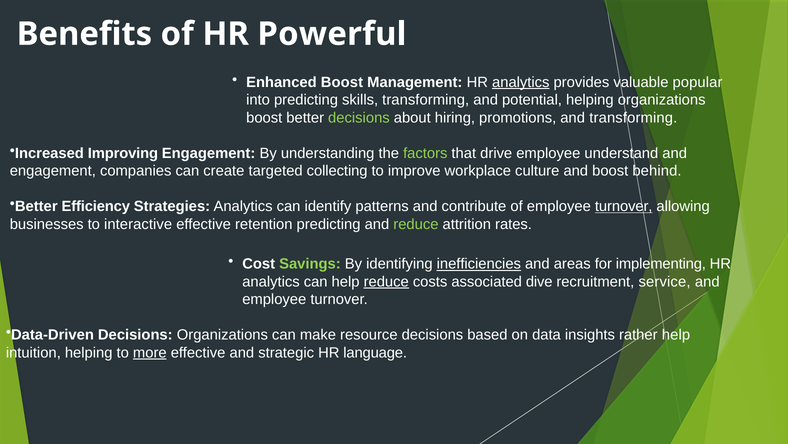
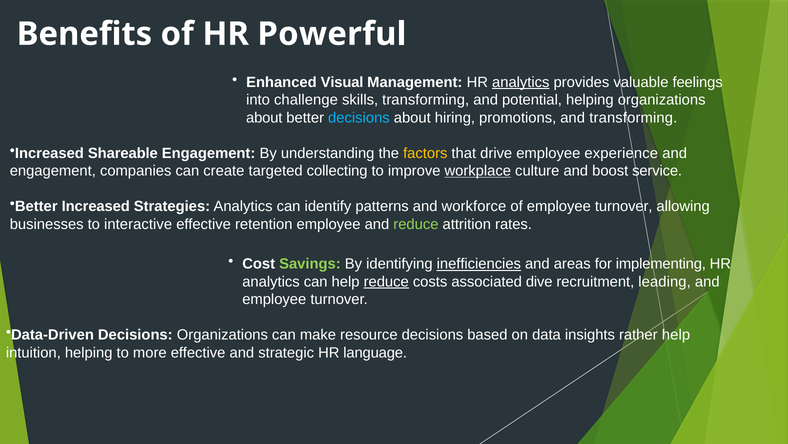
Enhanced Boost: Boost -> Visual (342, 82)
popular: popular -> feelings (698, 82)
into predicting: predicting -> challenge (306, 100)
boost: boost -> about (264, 117)
decisions colour: light green -> light blue (359, 117)
Improving: Improving -> Shareable (123, 153)
factors colour: light green -> yellow (425, 153)
understand: understand -> experience (621, 153)
workplace underline: none -> present (478, 171)
behind: behind -> service (657, 171)
Better Efficiency: Efficiency -> Increased (96, 206)
contribute: contribute -> workforce (474, 206)
turnover underline: present -> none (624, 206)
retention predicting: predicting -> employee (329, 224)
service: service -> leading (665, 281)
more underline: present -> none (150, 352)
